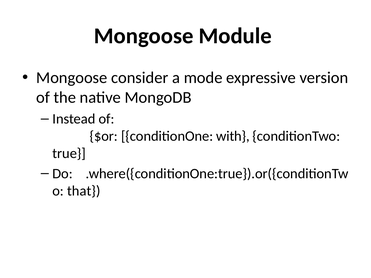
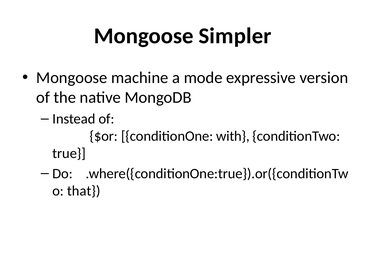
Module: Module -> Simpler (235, 36)
consider: consider -> machine (140, 78)
